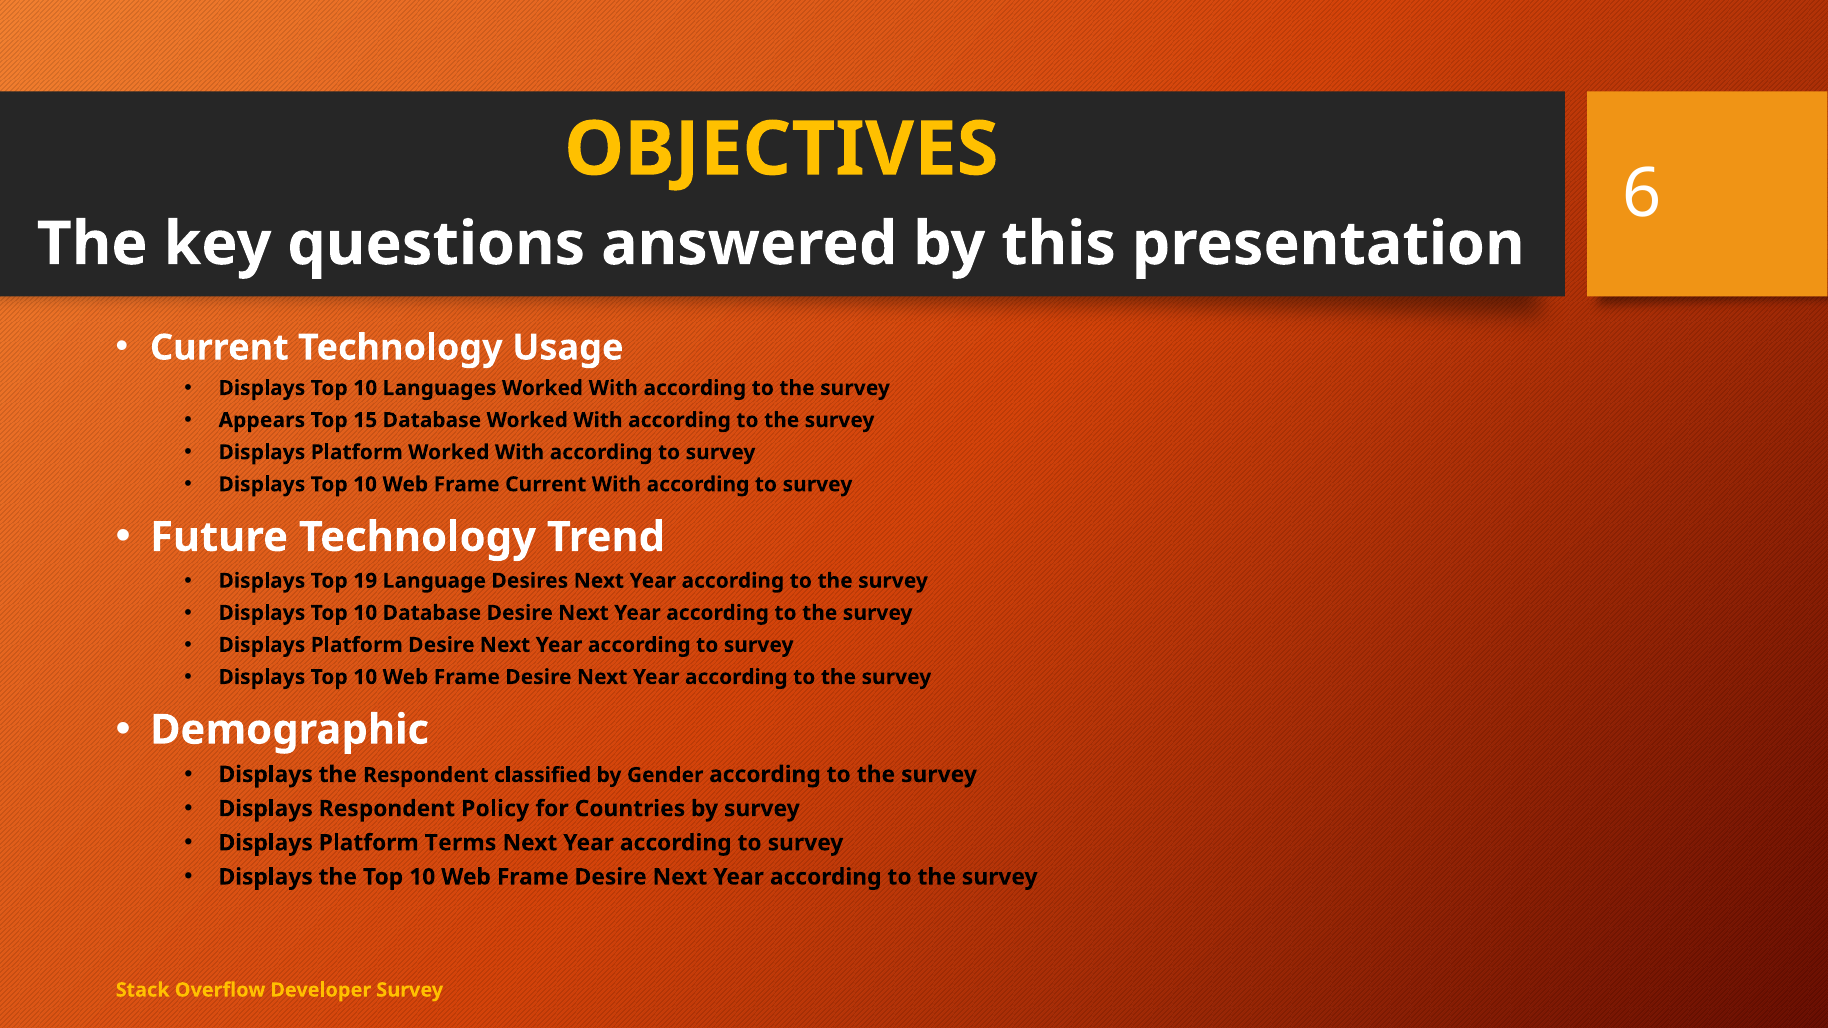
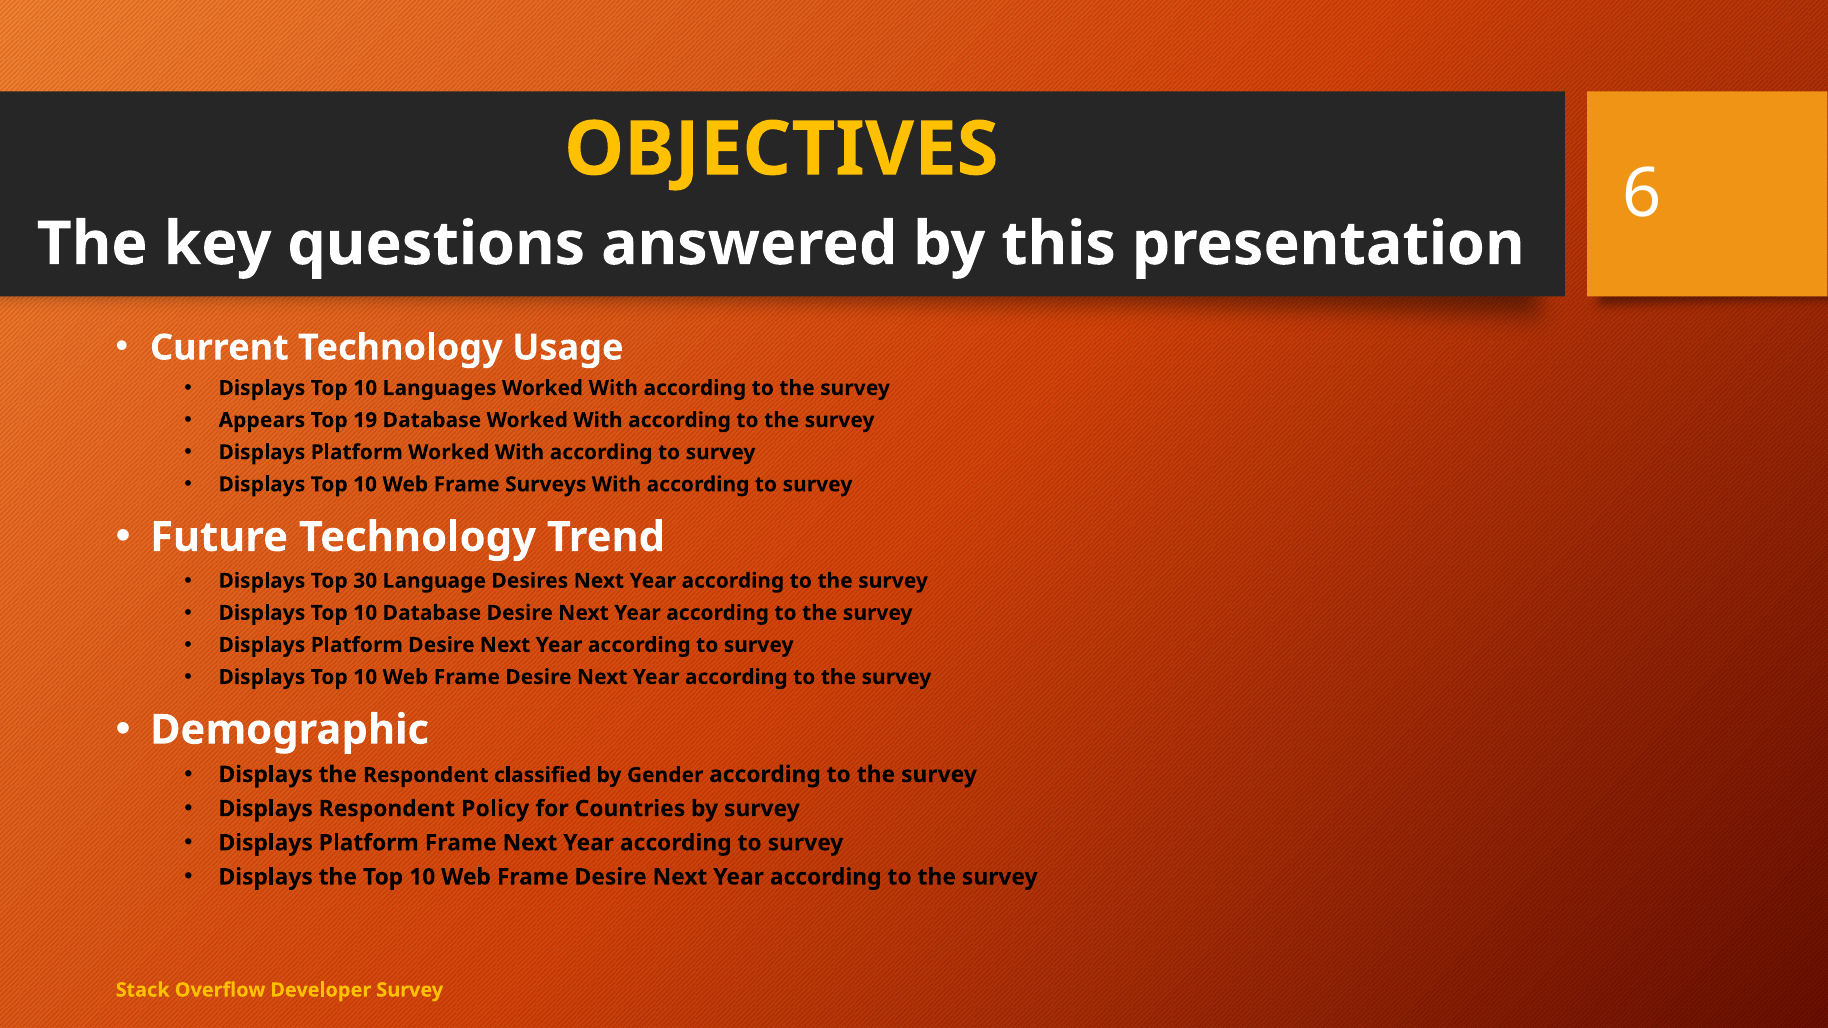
15: 15 -> 19 (365, 420)
Frame Current: Current -> Surveys (546, 485)
19: 19 -> 30 (365, 581)
Platform Terms: Terms -> Frame (461, 843)
